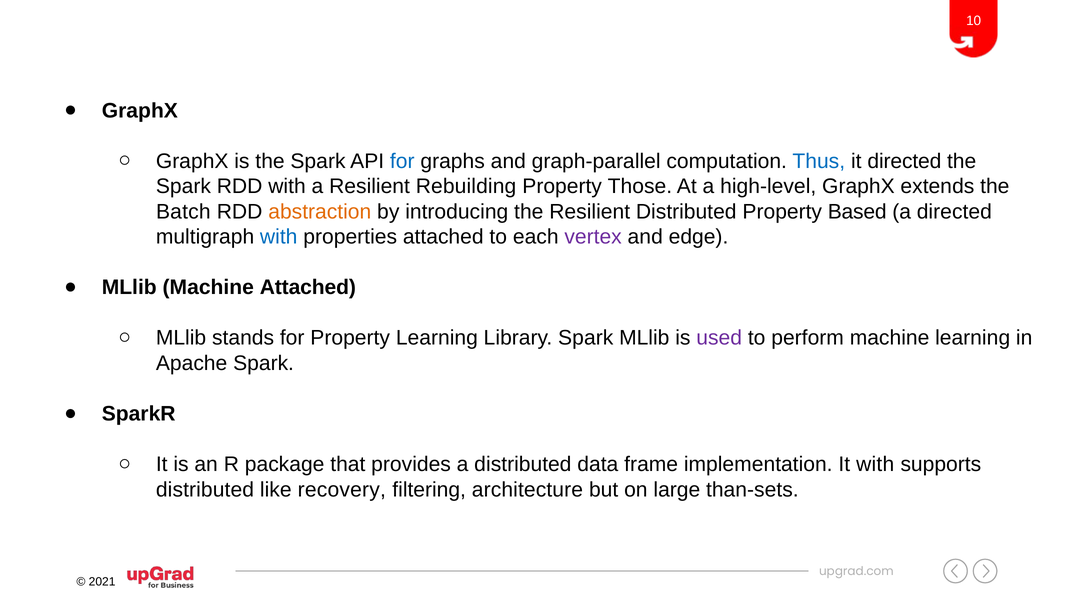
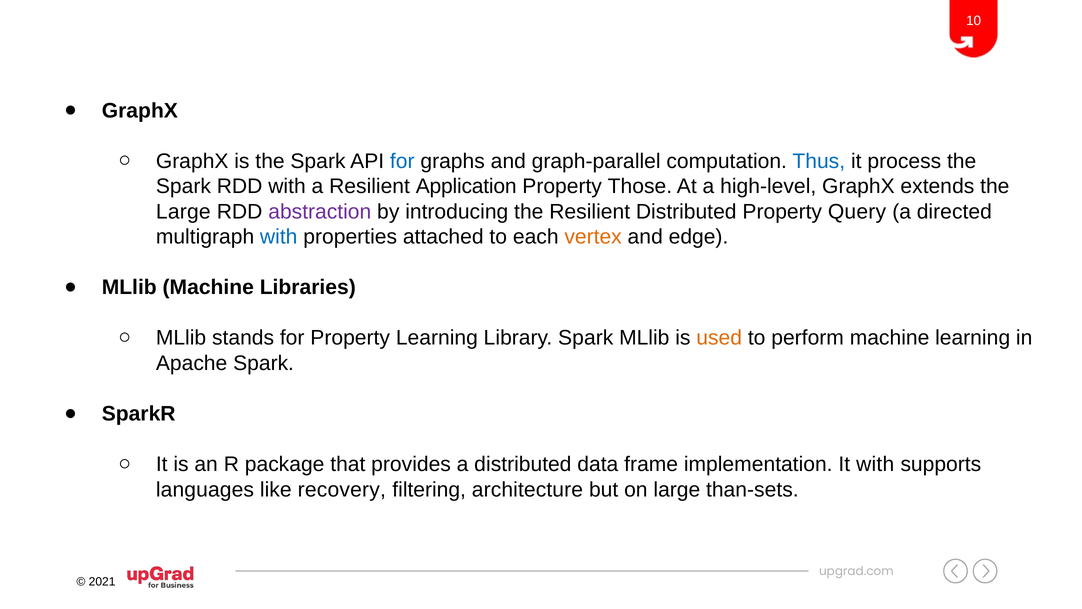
it directed: directed -> process (904, 161)
Rebuilding: Rebuilding -> Application (466, 186)
Batch: Batch -> Large (183, 212)
abstraction colour: orange -> purple (320, 212)
Based: Based -> Query (857, 212)
vertex colour: purple -> orange (593, 237)
Machine Attached: Attached -> Libraries (308, 287)
used colour: purple -> orange (719, 338)
distributed: distributed -> languages (205, 489)
